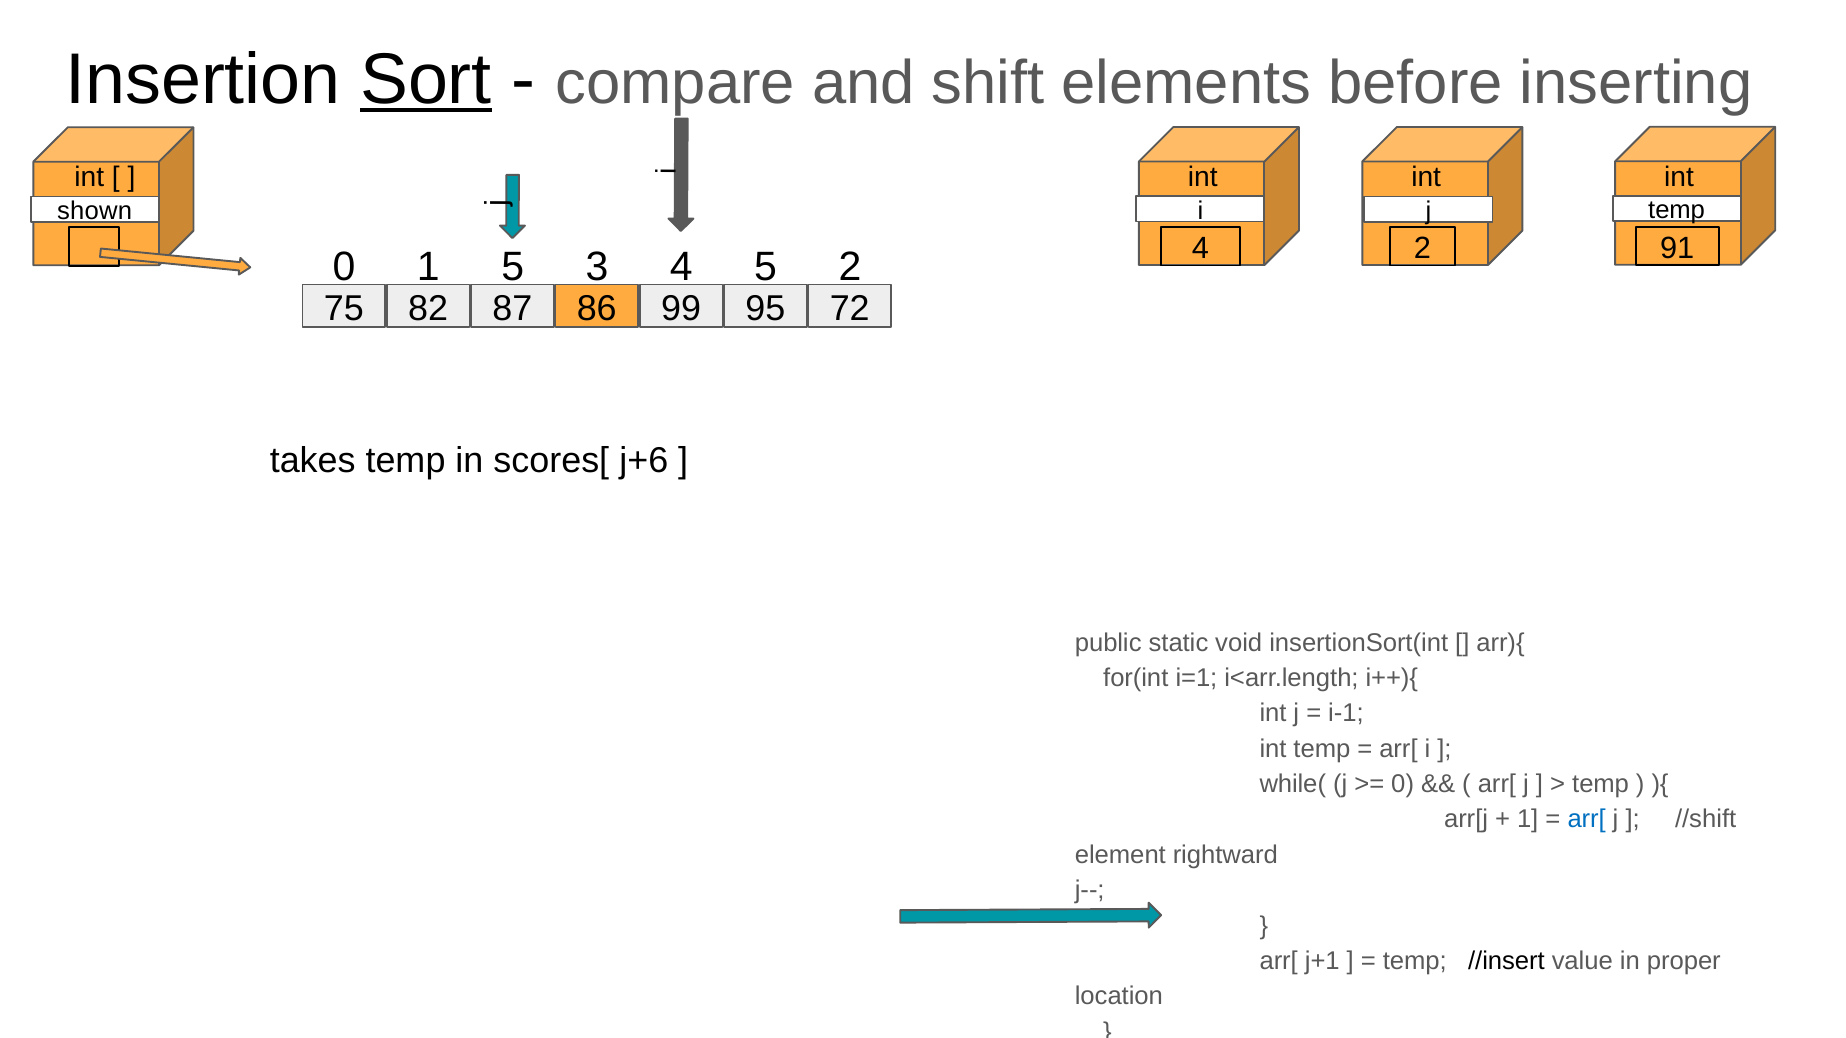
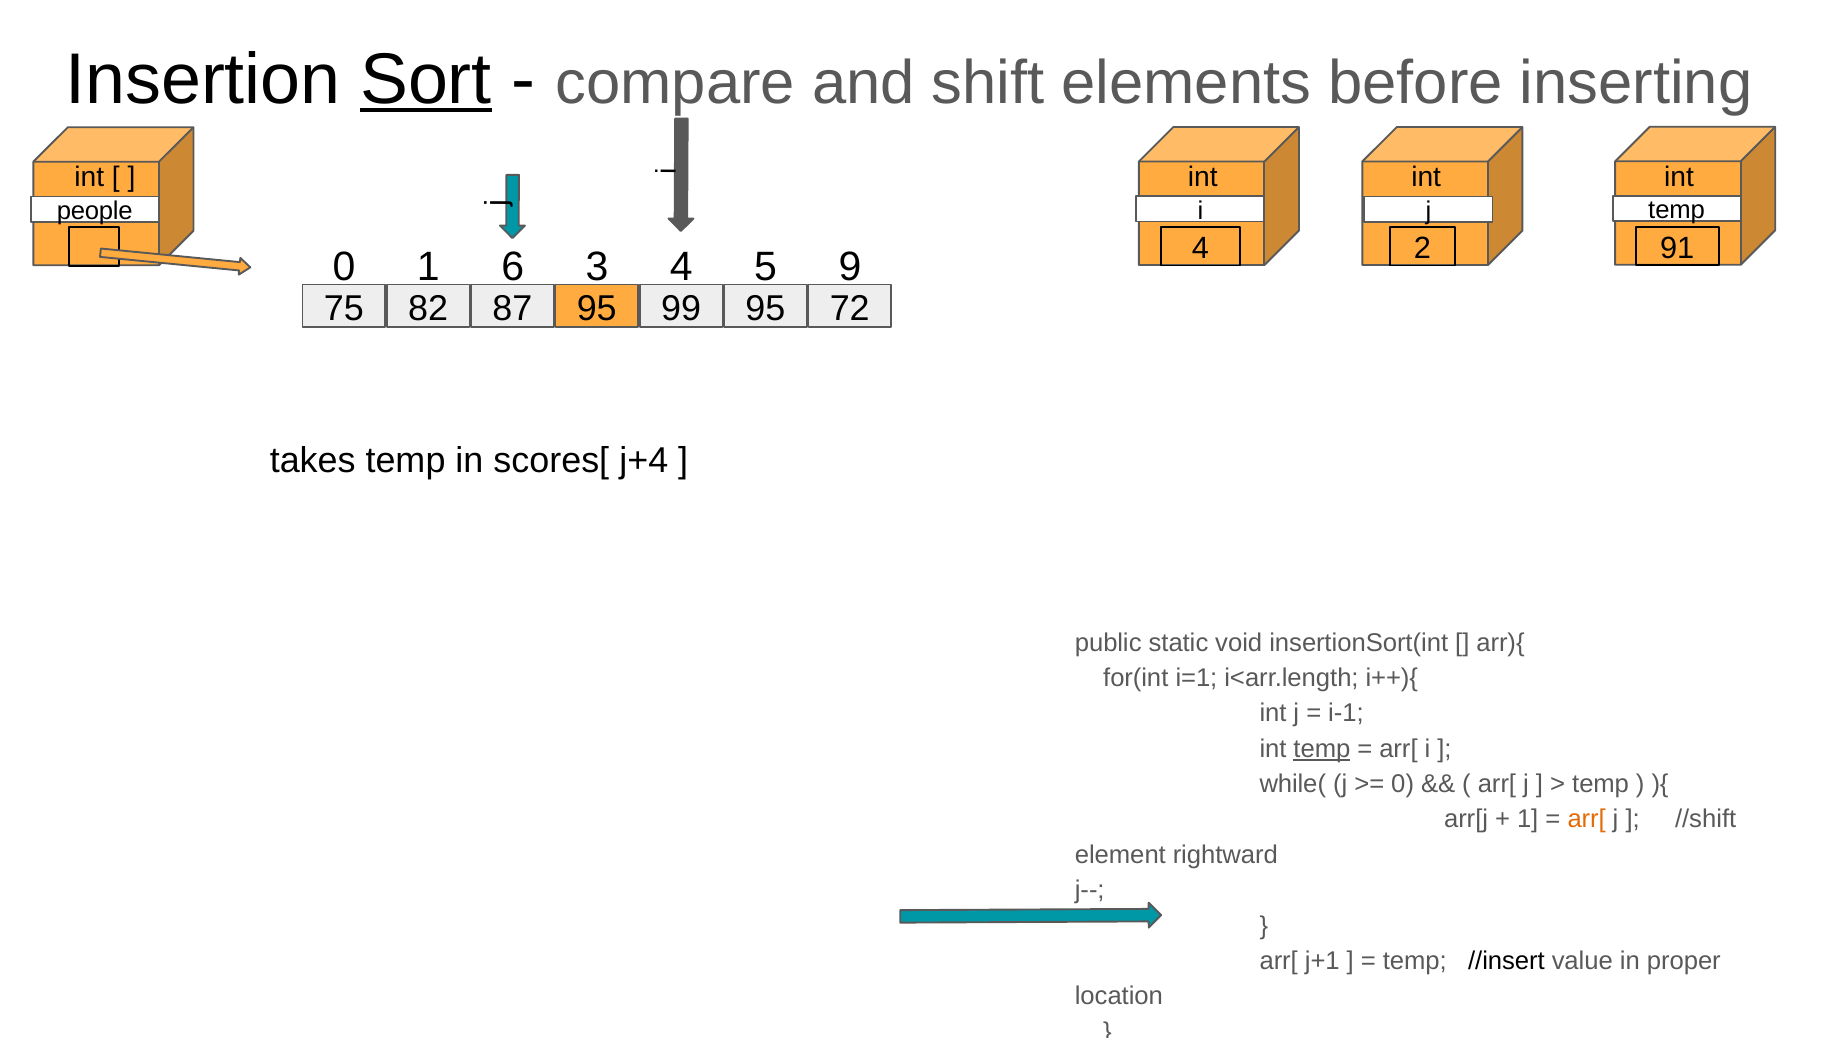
shown: shown -> people (95, 211)
1 5: 5 -> 6 (513, 267)
5 2: 2 -> 9 (850, 267)
87 86: 86 -> 95 (597, 308)
j+6: j+6 -> j+4 (644, 461)
temp underline: none -> present (1322, 749)
arr[ colour: blue -> orange (1587, 820)
